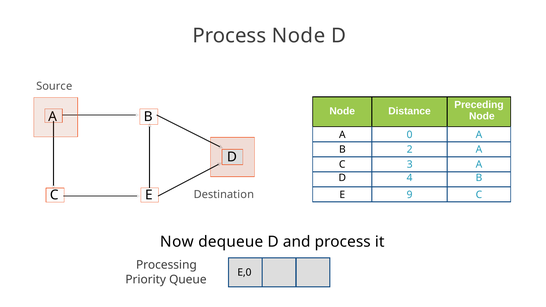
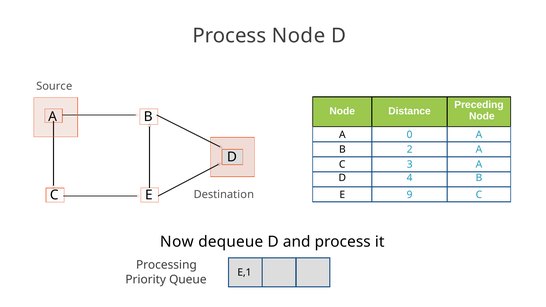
E,0: E,0 -> E,1 (244, 273)
